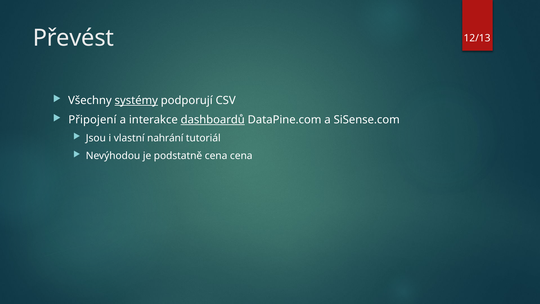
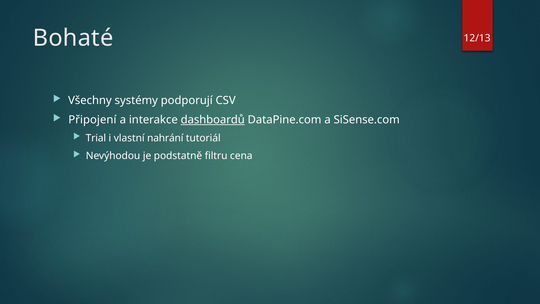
Převést: Převést -> Bohaté (73, 38)
systémy underline: present -> none (136, 100)
Jsou: Jsou -> Trial (96, 138)
podstatně cena: cena -> filtru (216, 156)
